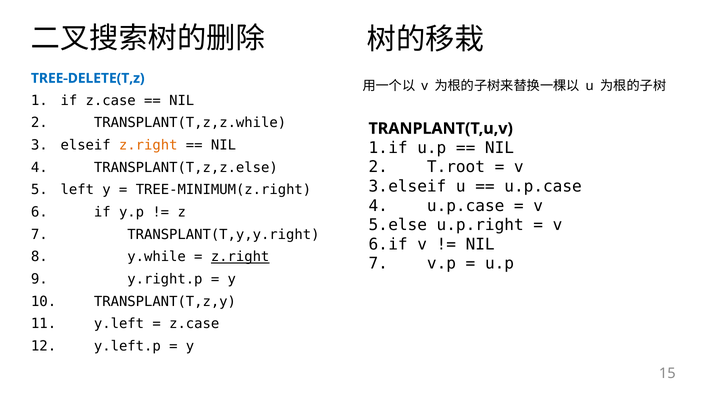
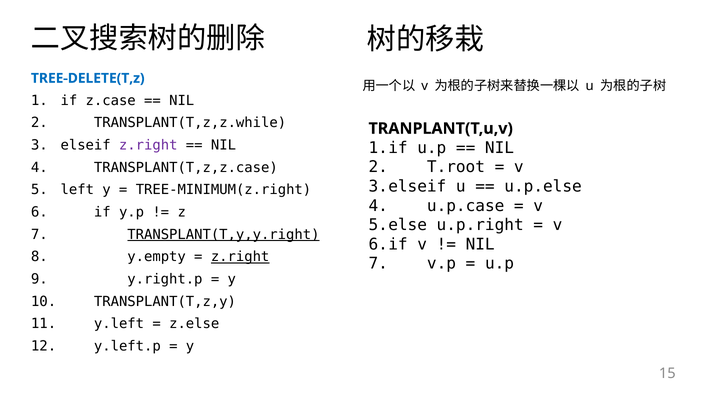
z.right colour: orange -> purple (148, 145)
TRANSPLANT(T,z,z.else: TRANSPLANT(T,z,z.else -> TRANSPLANT(T,z,z.case (186, 168)
u.p.case: u.p.case -> u.p.else (543, 187)
TRANSPLANT(T,y,y.right underline: none -> present (223, 235)
y.while: y.while -> y.empty (157, 257)
z.case: z.case -> z.else (194, 324)
